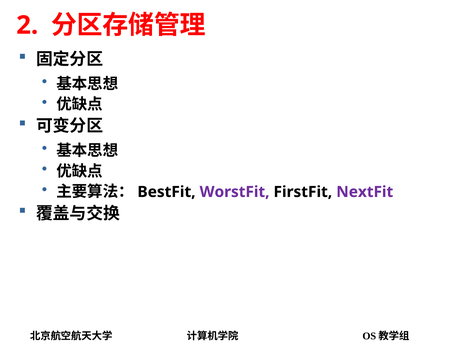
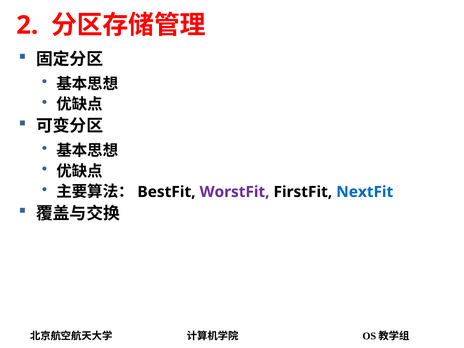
NextFit colour: purple -> blue (365, 192)
